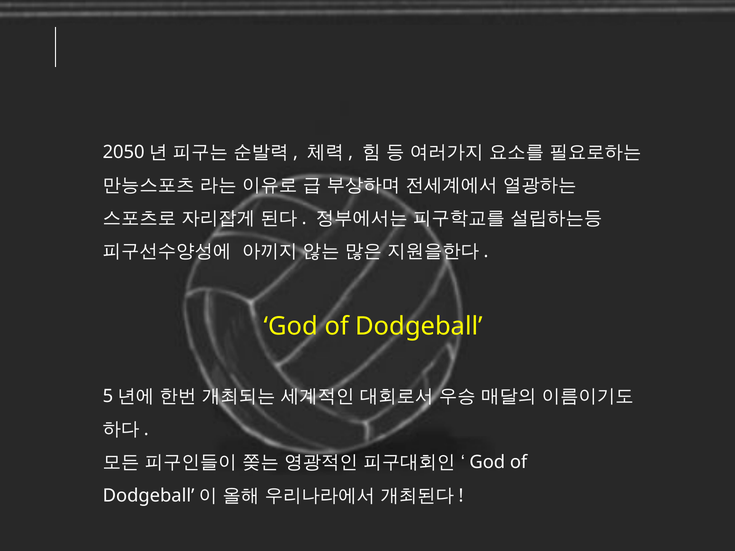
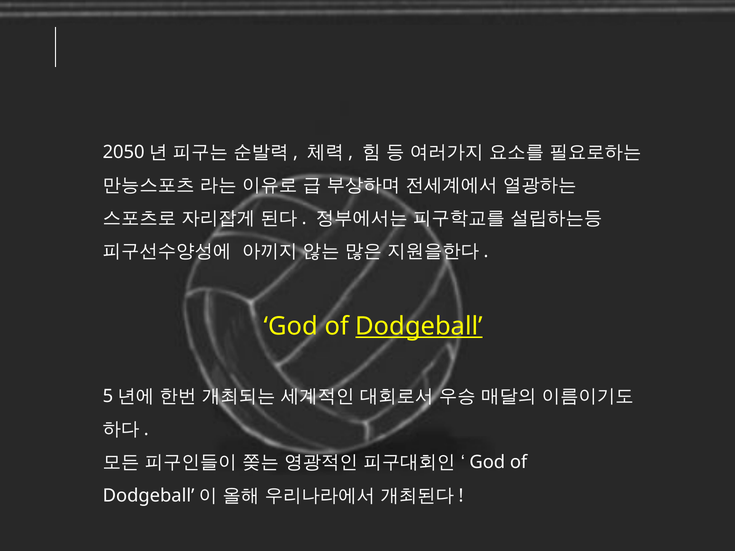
Dodgeball underline: none -> present (419, 327)
